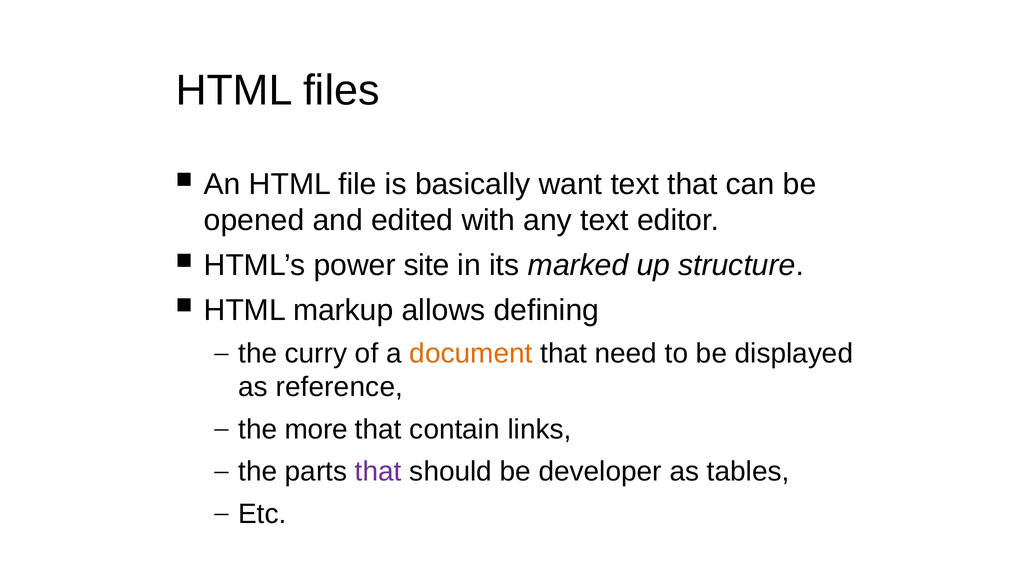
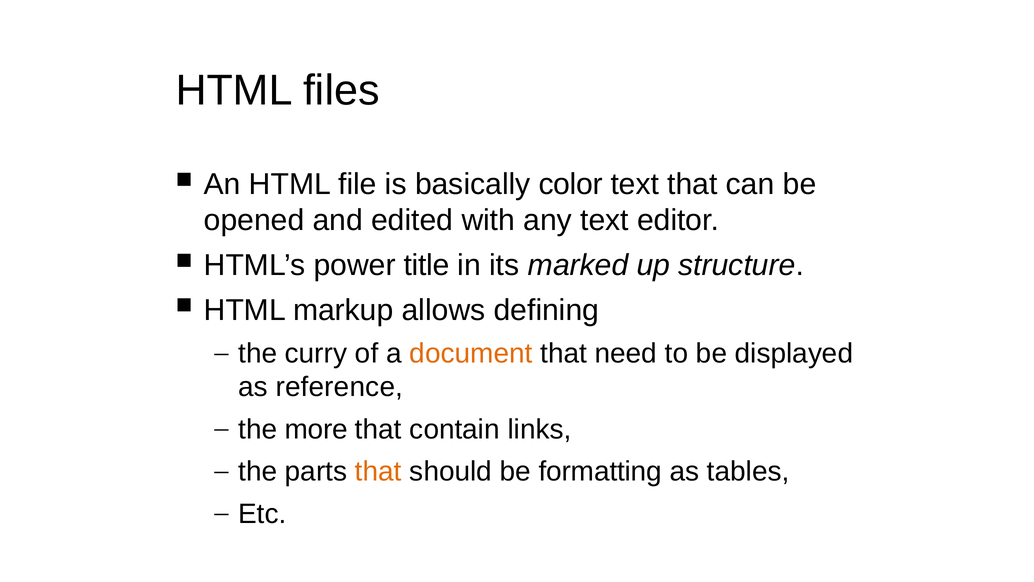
want: want -> color (571, 184)
site: site -> title (427, 265)
that colour: purple -> orange (378, 471)
developer: developer -> formatting (600, 471)
